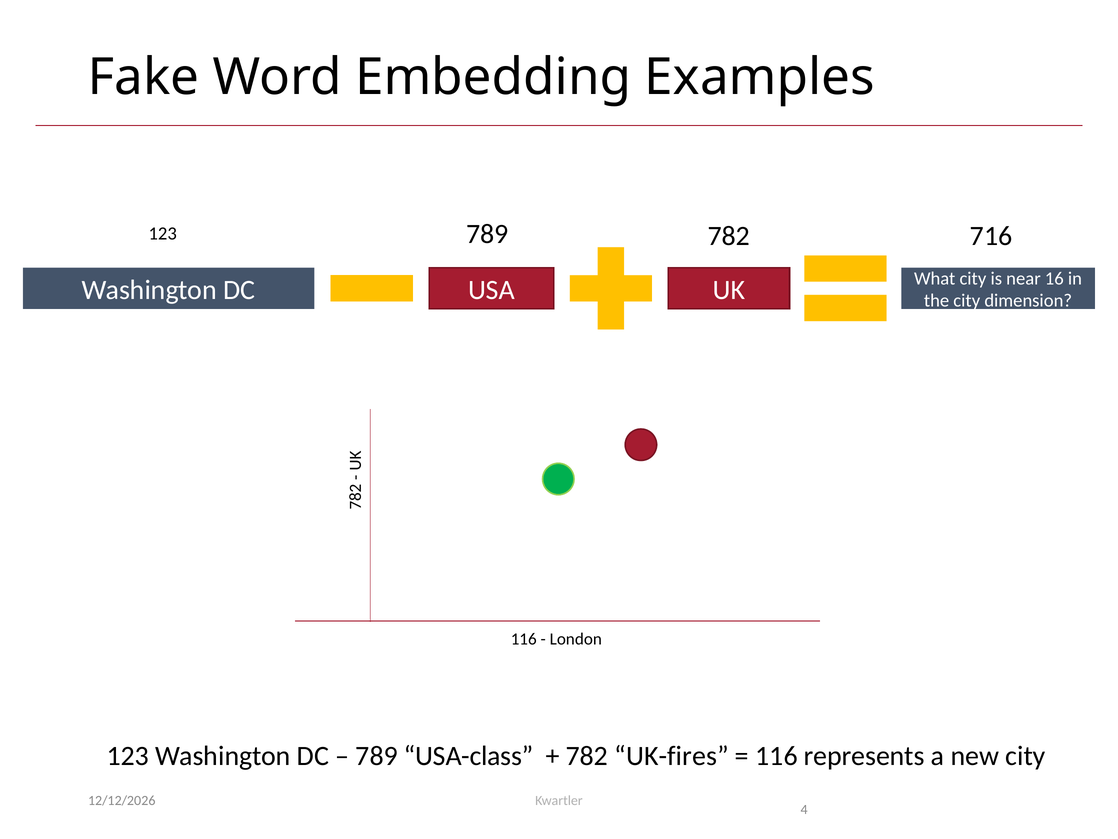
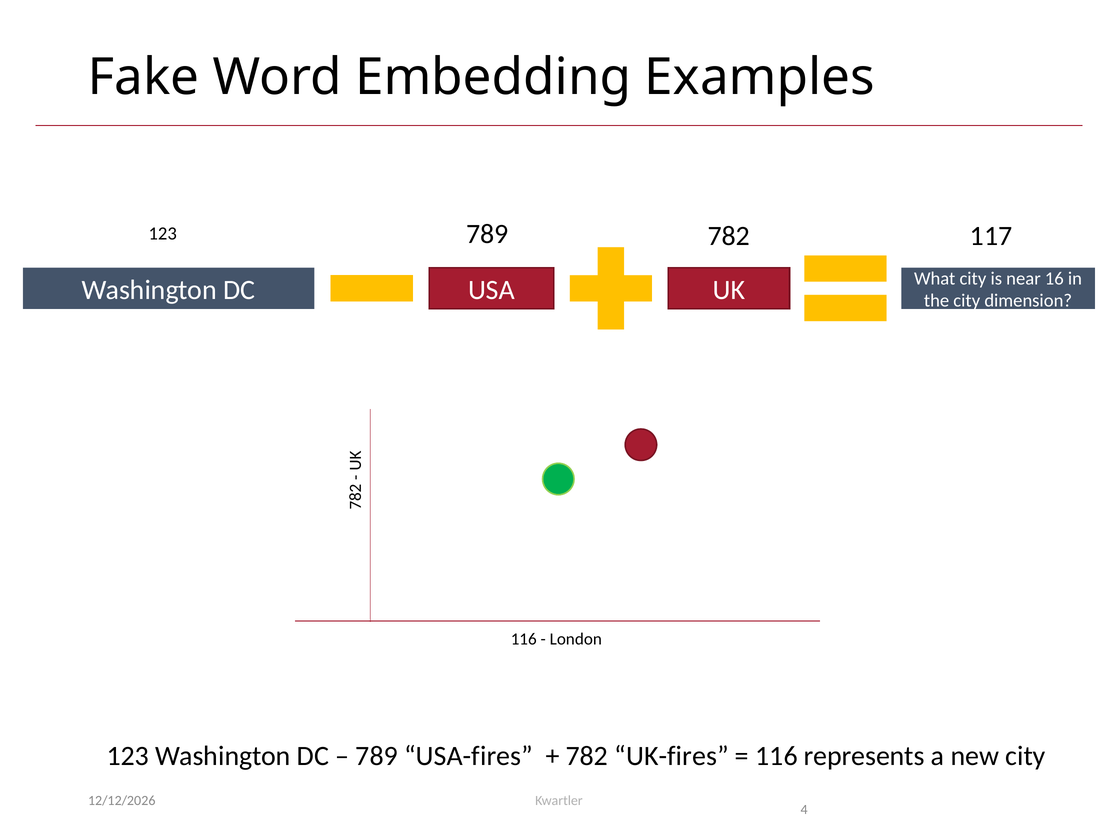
716: 716 -> 117 (991, 236)
USA-class: USA-class -> USA-fires (468, 756)
